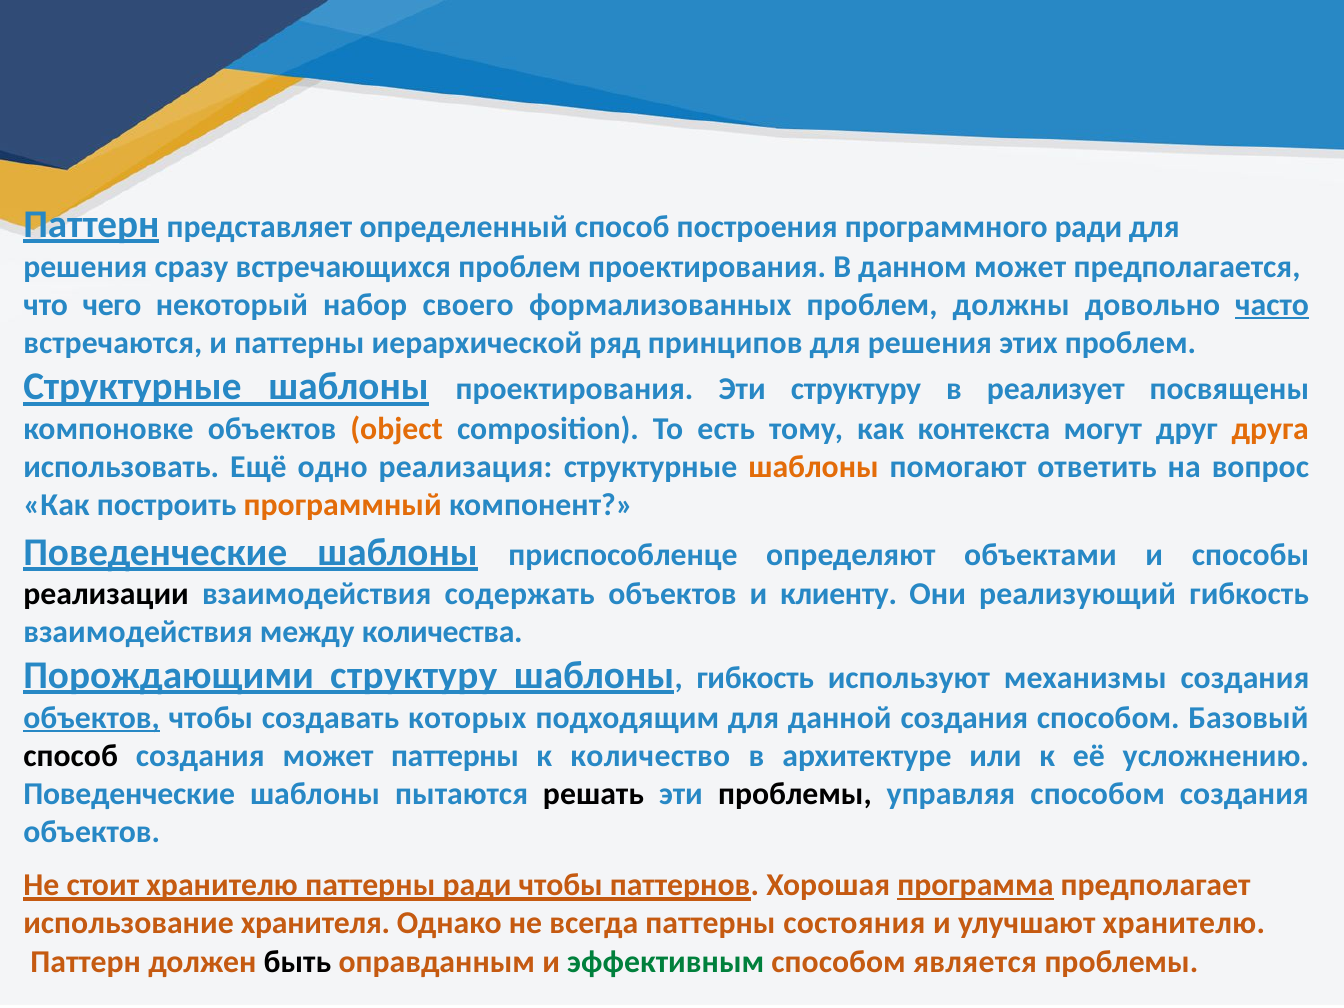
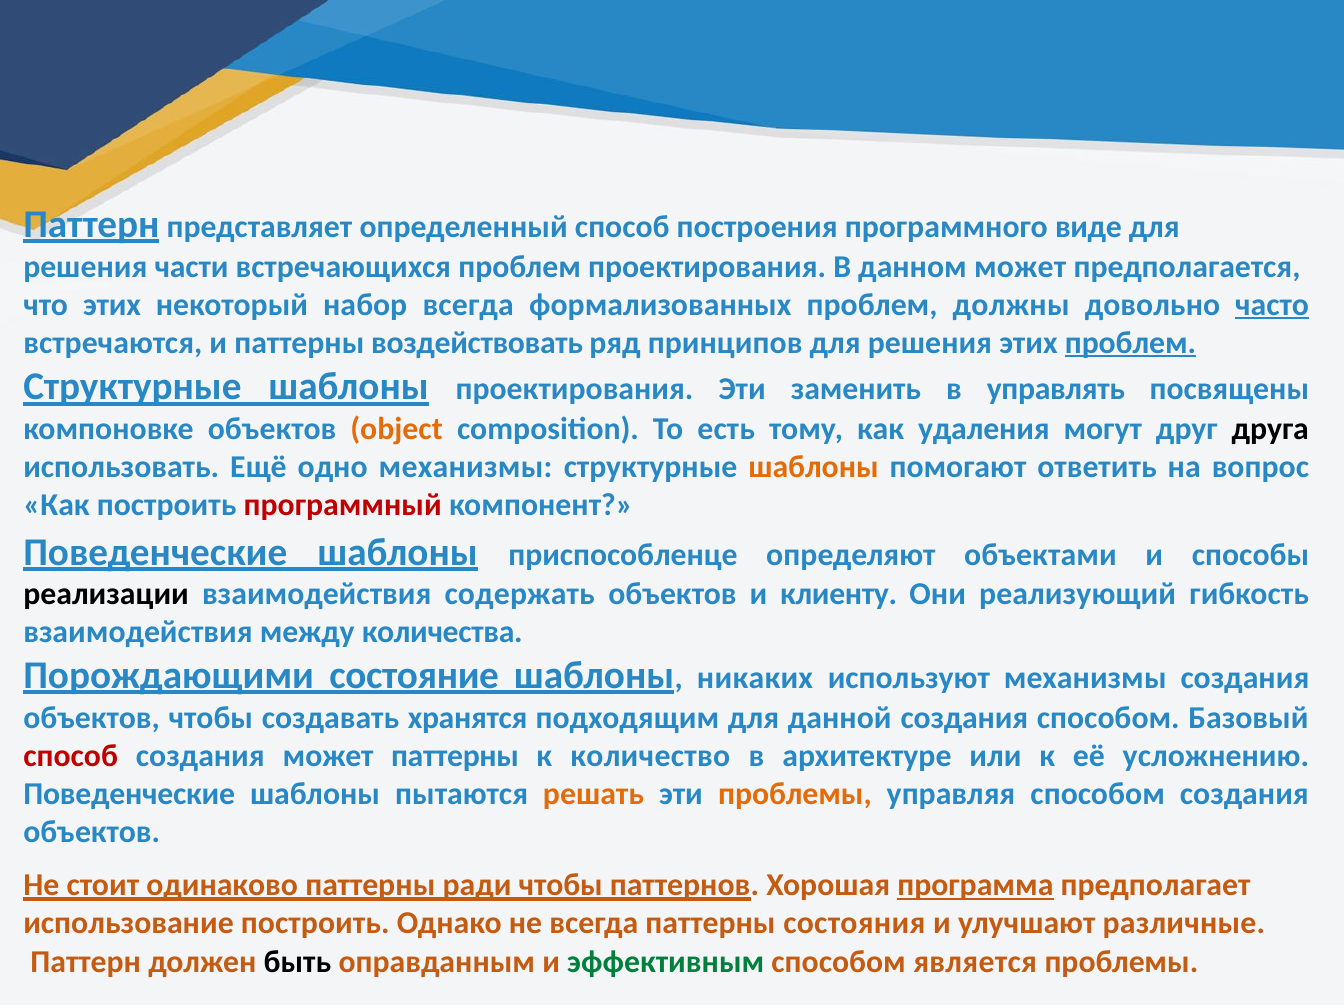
программного ради: ради -> виде (1088, 227)
сразу: сразу -> части (191, 267)
что чего: чего -> этих (112, 305)
набор своего: своего -> всегда (468, 305)
иерархической: иерархической -> воздействовать (477, 343)
проблем underline: none -> present (1131, 343)
Эти структуру: структуру -> заменить (856, 389)
реализует: реализует -> управлять (1056, 389)
контекста: контекста -> удаления (984, 429)
друга colour: orange -> black (1270, 429)
одно реализация: реализация -> механизмы (465, 467)
программный colour: orange -> red (343, 505)
Порождающими структуру: структуру -> состояние (414, 676)
гибкость: гибкость -> никаких (755, 678)
объектов underline: present -> none (92, 718)
которых: которых -> хранятся (468, 718)
способ colour: black -> red (71, 756)
решать colour: black -> orange (593, 794)
проблемы colour: black -> orange (795, 794)
стоит хранителю: хранителю -> одинаково (222, 885)
использование хранителя: хранителя -> построить (315, 923)
улучшают хранителю: хранителю -> различные (1184, 923)
